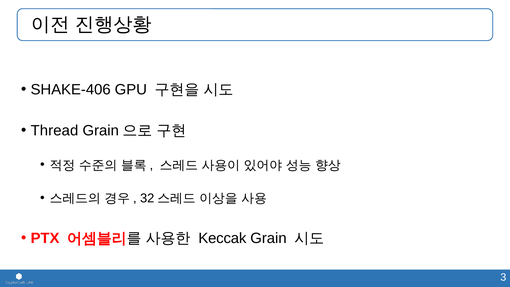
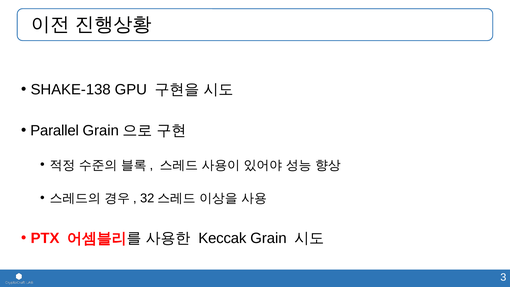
SHAKE-406: SHAKE-406 -> SHAKE-138 (71, 90)
Thread: Thread -> Parallel (55, 131)
